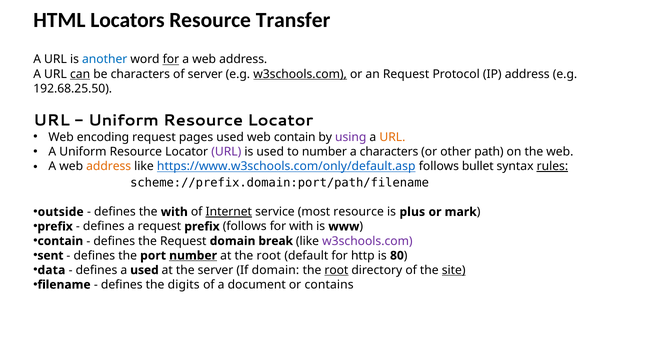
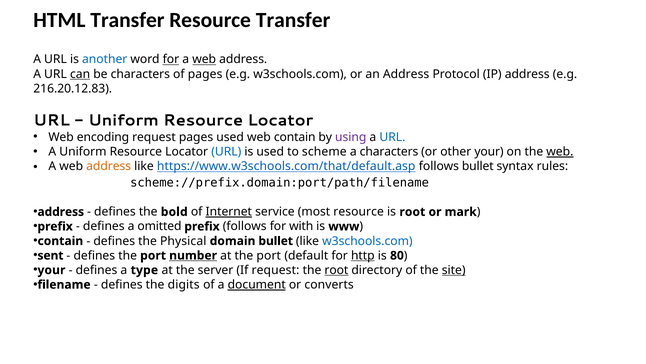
HTML Locators: Locators -> Transfer (127, 20)
web underline: none -> present (204, 59)
of server: server -> pages (205, 74)
w3schools.com underline: present -> none (300, 74)
an Request: Request -> Address (406, 74)
192.68.25.50: 192.68.25.50 -> 216.20.12.83 (73, 88)
URL colour: orange -> blue (392, 137)
URL colour: purple -> blue (226, 151)
to number: number -> scheme (324, 151)
other path: path -> your (489, 151)
web underline: none -> present (560, 151)
https://www.w3schools.com/only/default.asp: https://www.w3schools.com/only/default.asp -> https://www.w3schools.com/that/default.asp (286, 166)
rules underline: present -> none (552, 166)
outside: outside -> address (61, 212)
the with: with -> bold (174, 212)
is plus: plus -> root (412, 212)
a request: request -> omitted (159, 226)
the Request: Request -> Physical (183, 241)
domain break: break -> bullet (276, 241)
w3schools.com colour: purple -> blue (367, 241)
at the root: root -> port (269, 255)
http underline: none -> present (363, 255)
data: data -> your (51, 270)
a used: used -> type (144, 270)
If domain: domain -> request (275, 270)
document underline: none -> present (257, 284)
contains: contains -> converts (329, 284)
